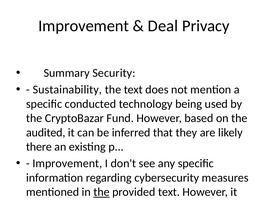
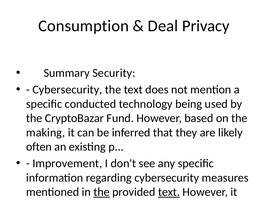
Improvement: Improvement -> Consumption (84, 26)
Sustainability: Sustainability -> Cybersecurity (67, 90)
audited: audited -> making (46, 132)
there: there -> often (39, 147)
text underline: none -> present (169, 192)
